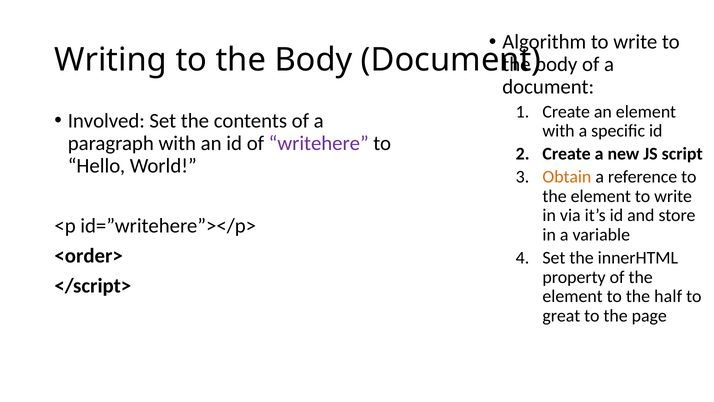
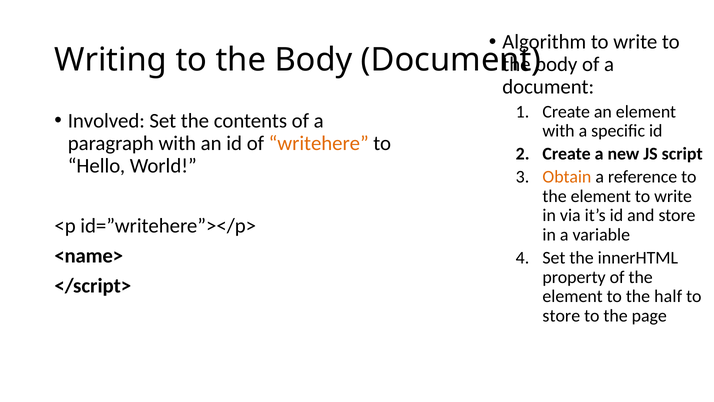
writehere colour: purple -> orange (319, 143)
<order>: <order> -> <name> (89, 256)
great: great -> store (561, 315)
